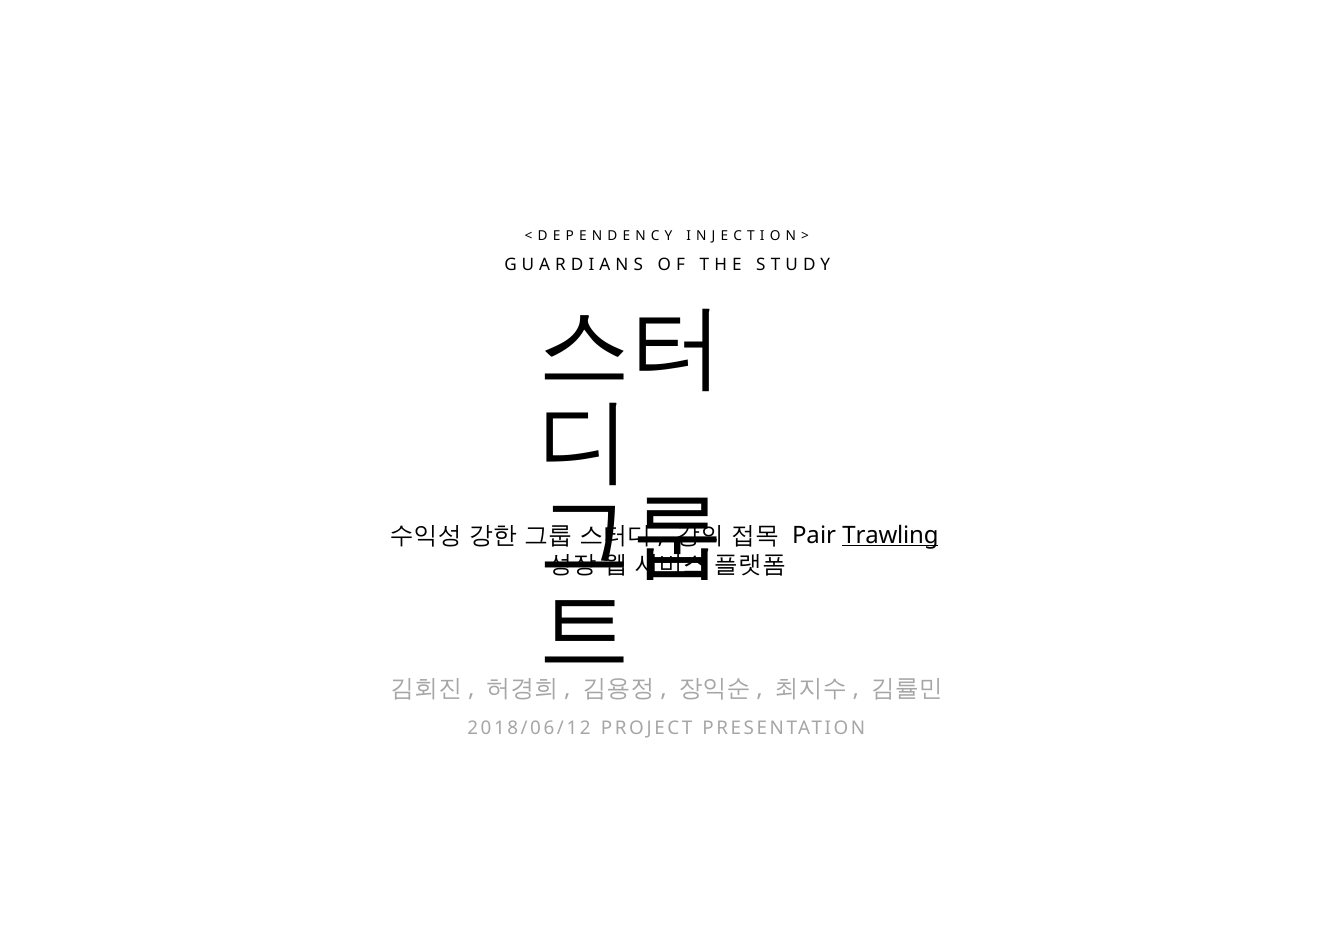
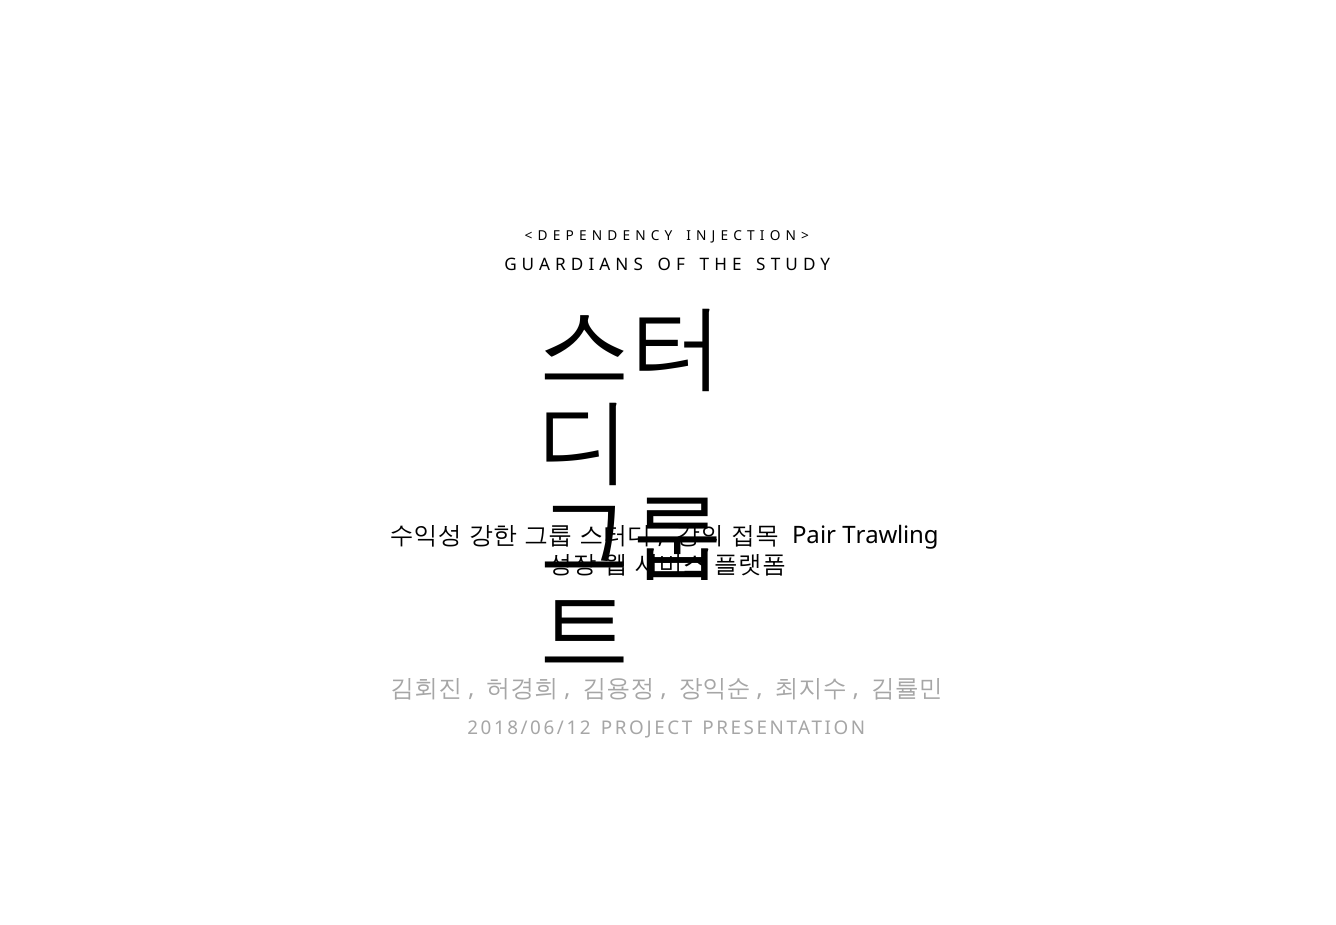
Trawling underline: present -> none (890, 535)
